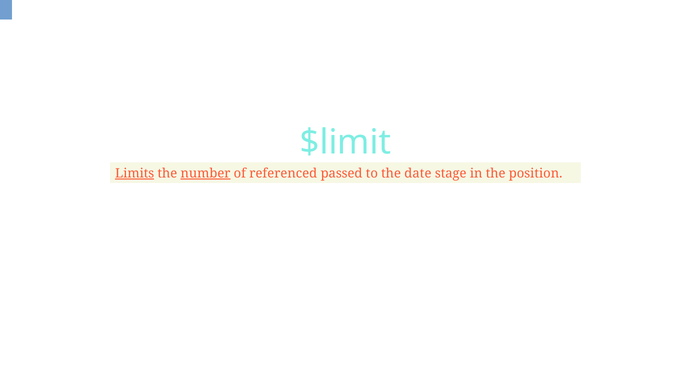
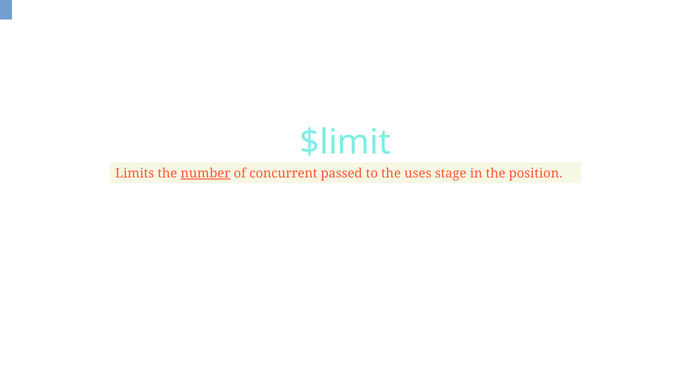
Limits underline: present -> none (135, 173)
referenced: referenced -> concurrent (283, 173)
date: date -> uses (418, 173)
